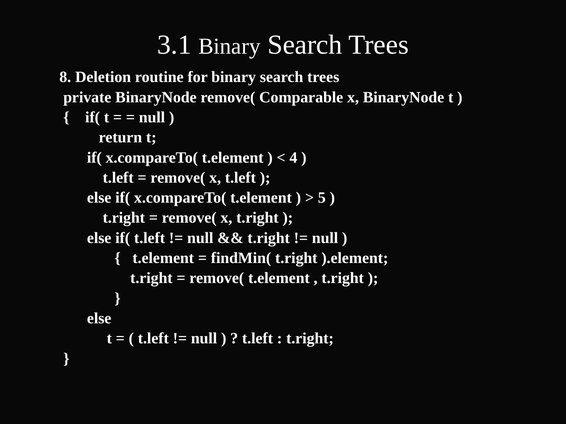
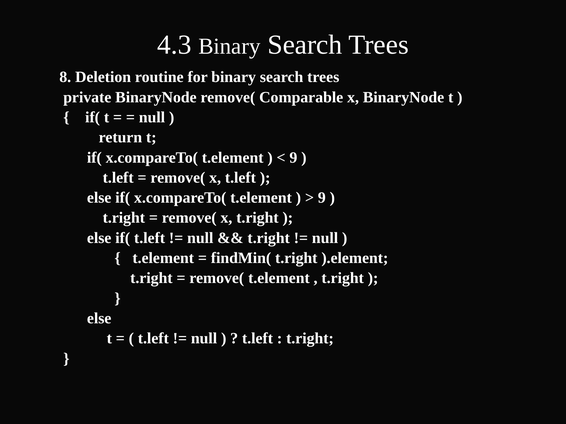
3.1: 3.1 -> 4.3 (174, 45)
4: 4 -> 9 (293, 158)
5: 5 -> 9 (322, 198)
